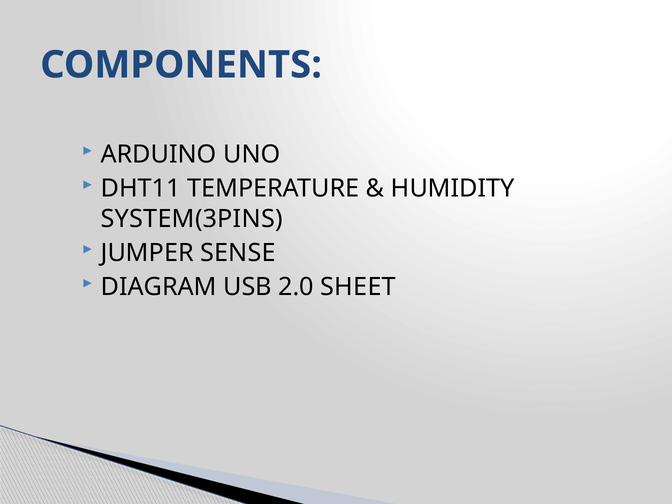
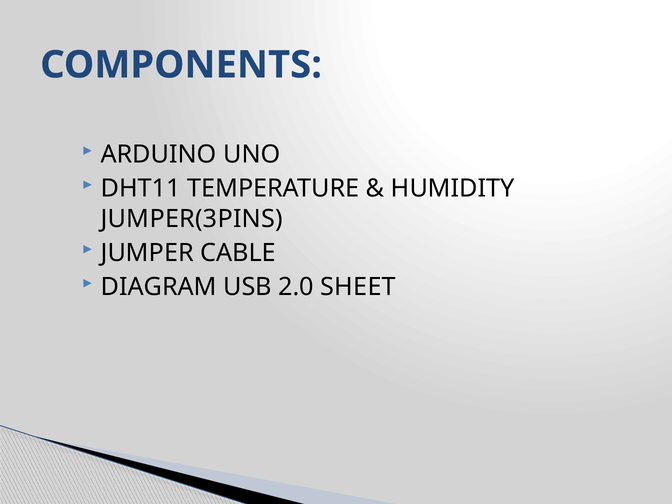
SYSTEM(3PINS: SYSTEM(3PINS -> JUMPER(3PINS (192, 219)
SENSE: SENSE -> CABLE (238, 253)
